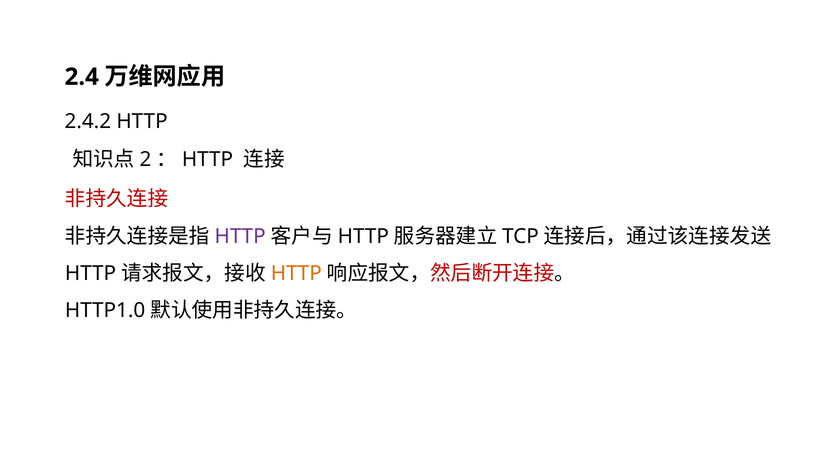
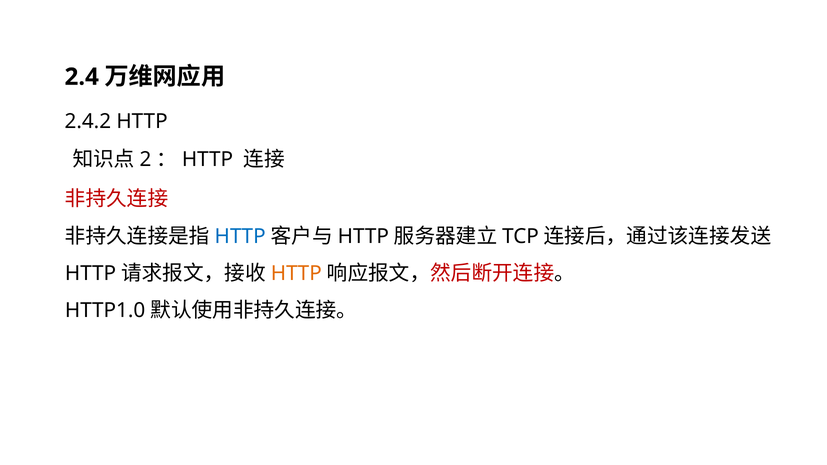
HTTP colour: purple -> blue (240, 236)
